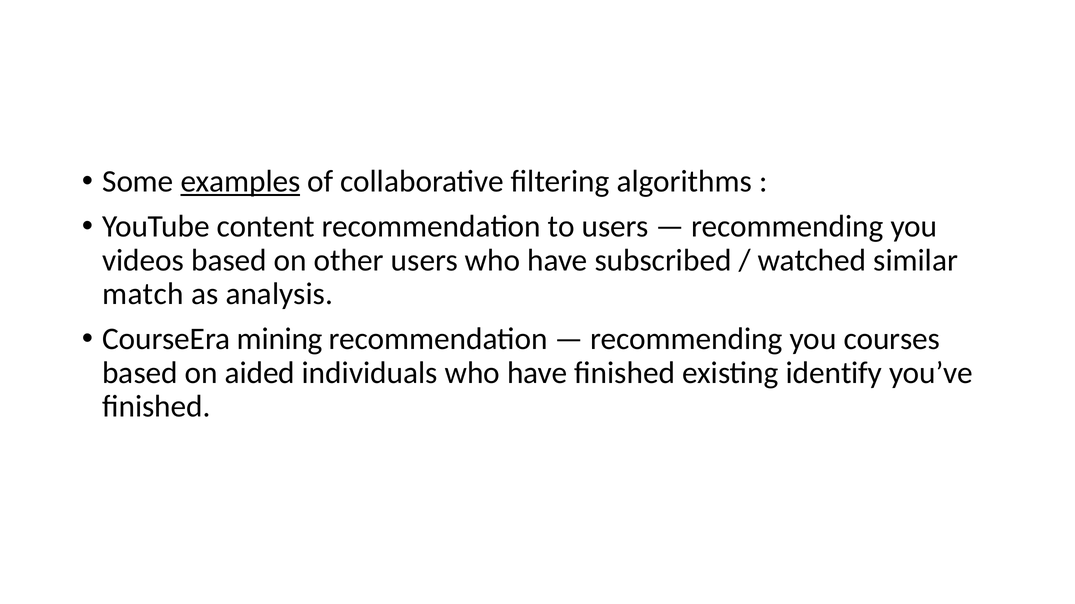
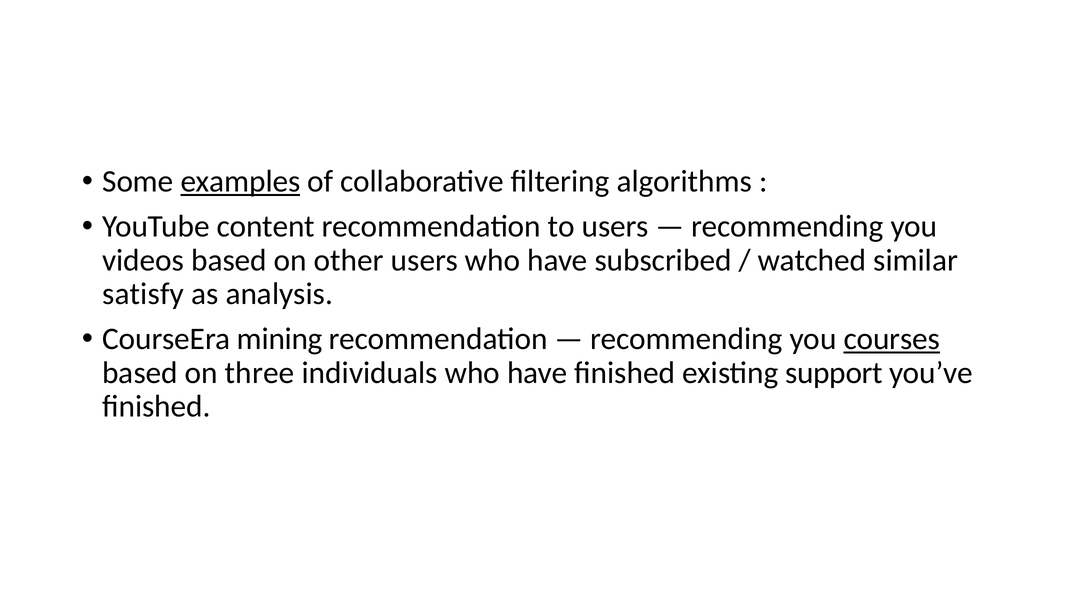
match: match -> satisfy (143, 294)
courses underline: none -> present (892, 339)
aided: aided -> three (260, 373)
identify: identify -> support (834, 373)
